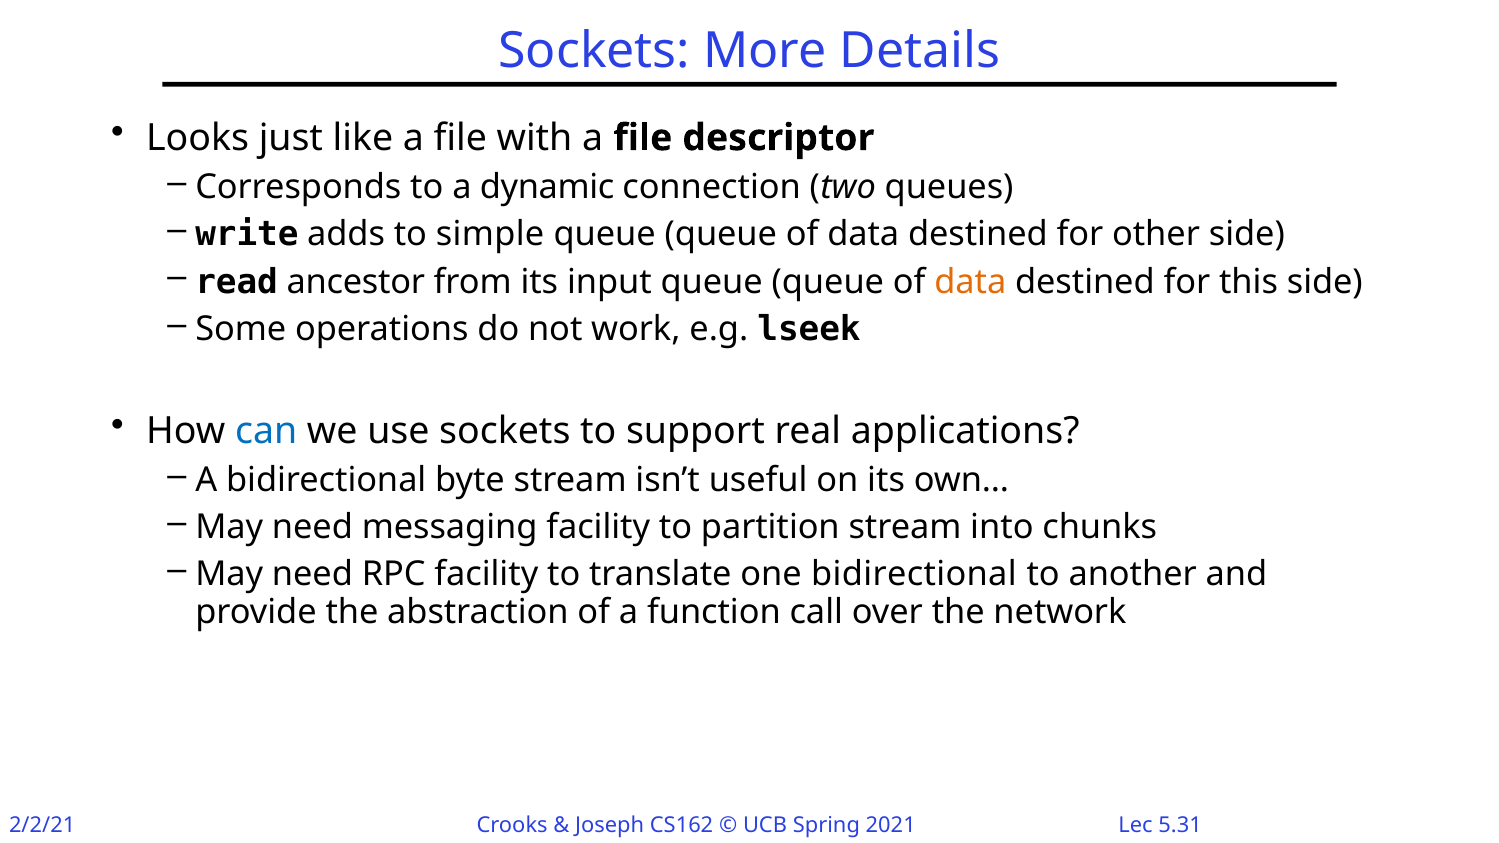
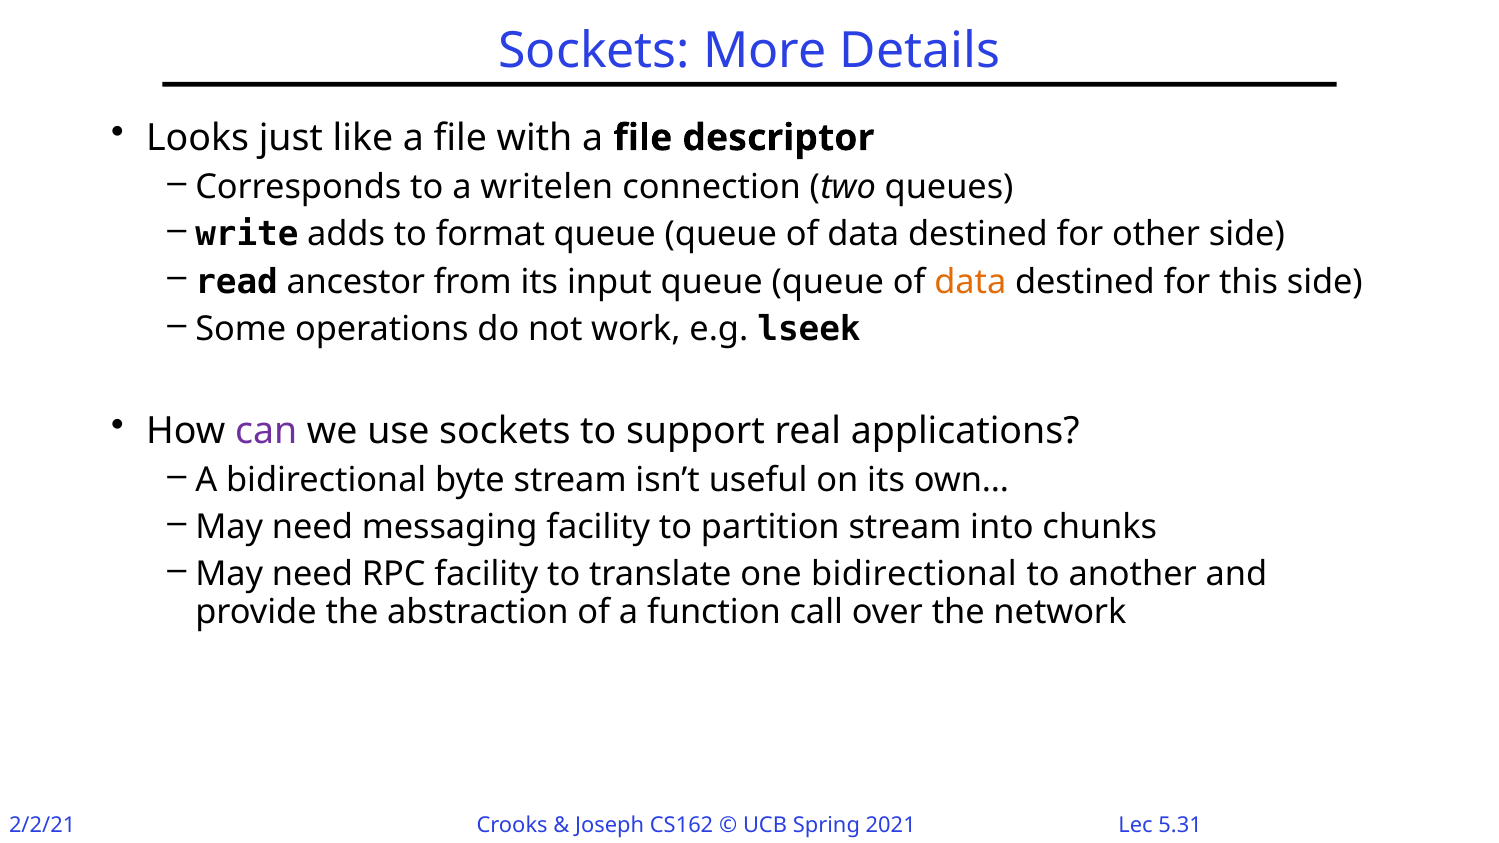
dynamic: dynamic -> writelen (547, 187)
simple: simple -> format (490, 234)
can colour: blue -> purple (266, 431)
